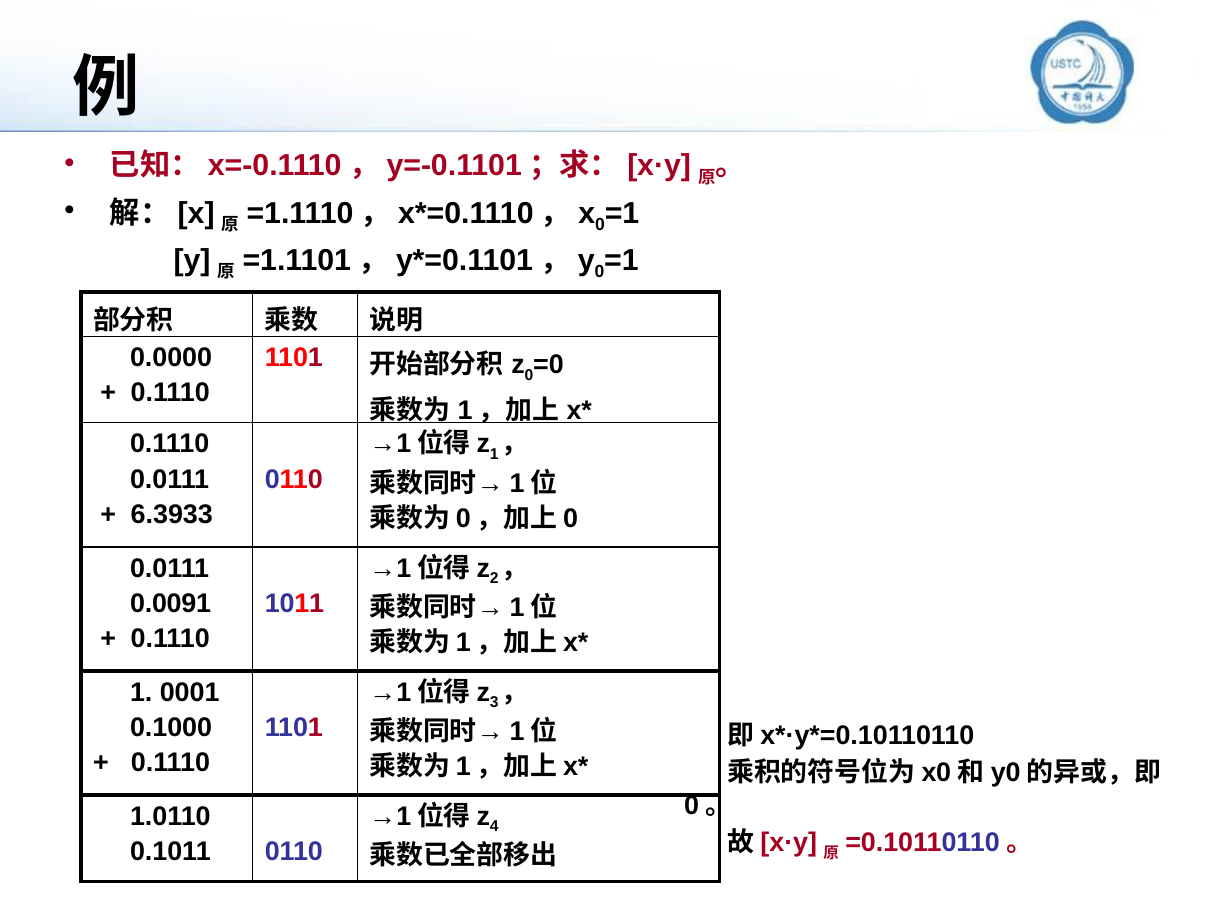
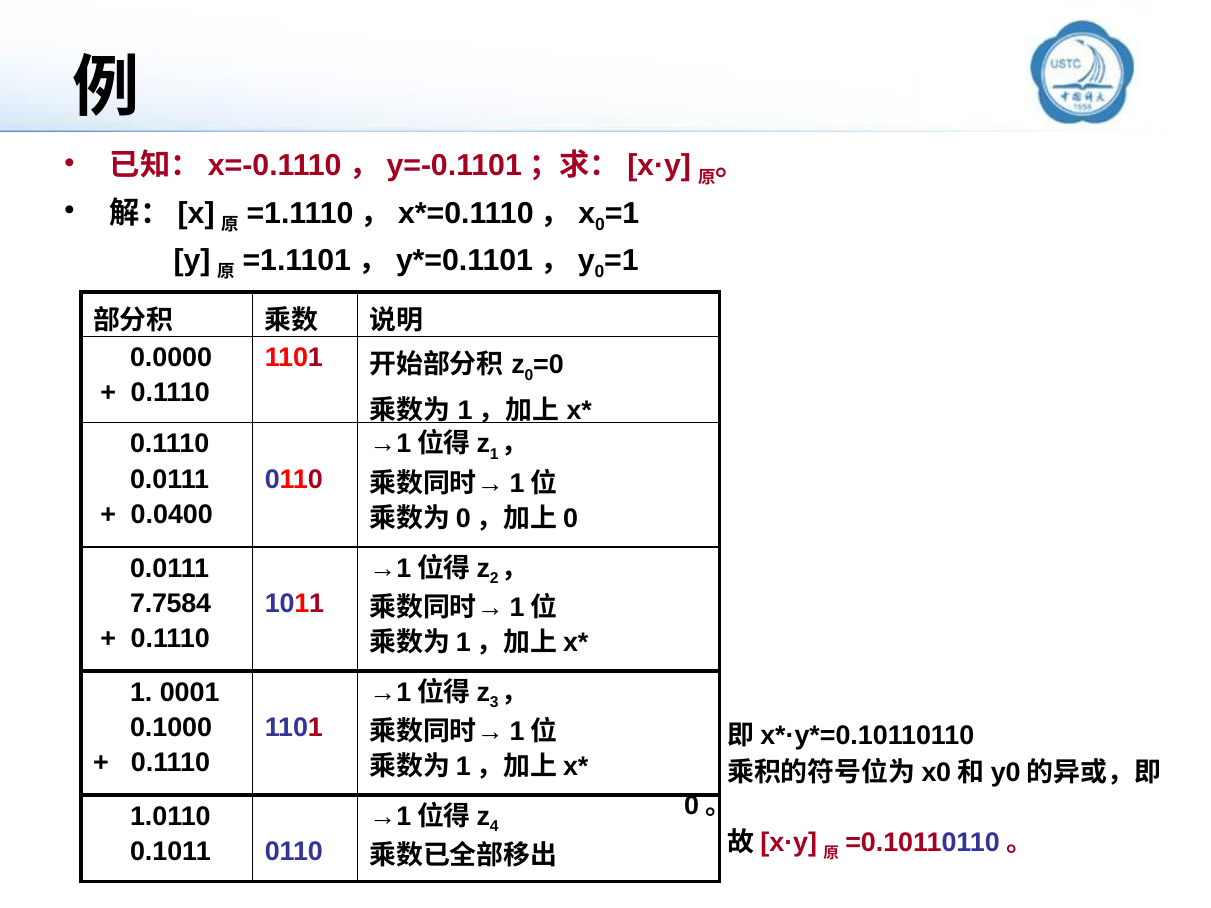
6.3933: 6.3933 -> 0.0400 (172, 515)
0.0091: 0.0091 -> 7.7584 (171, 604)
